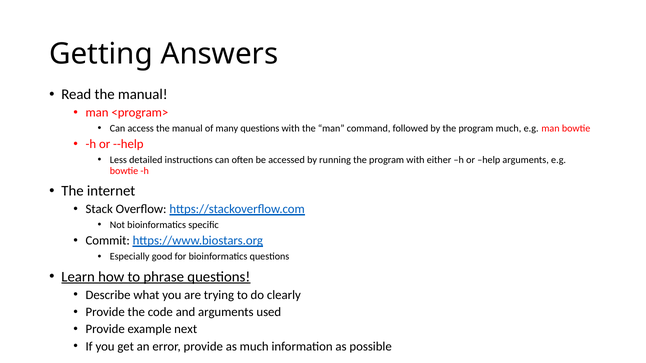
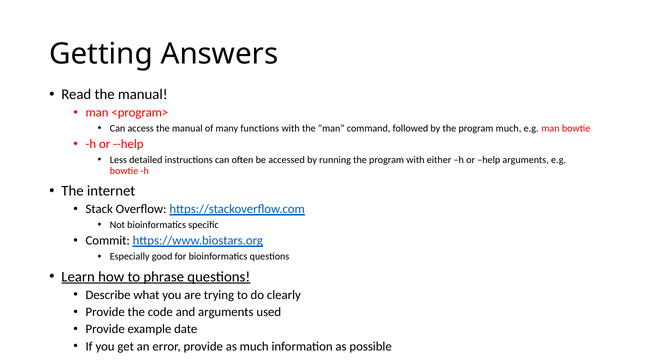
many questions: questions -> functions (260, 129)
next: next -> date (186, 330)
